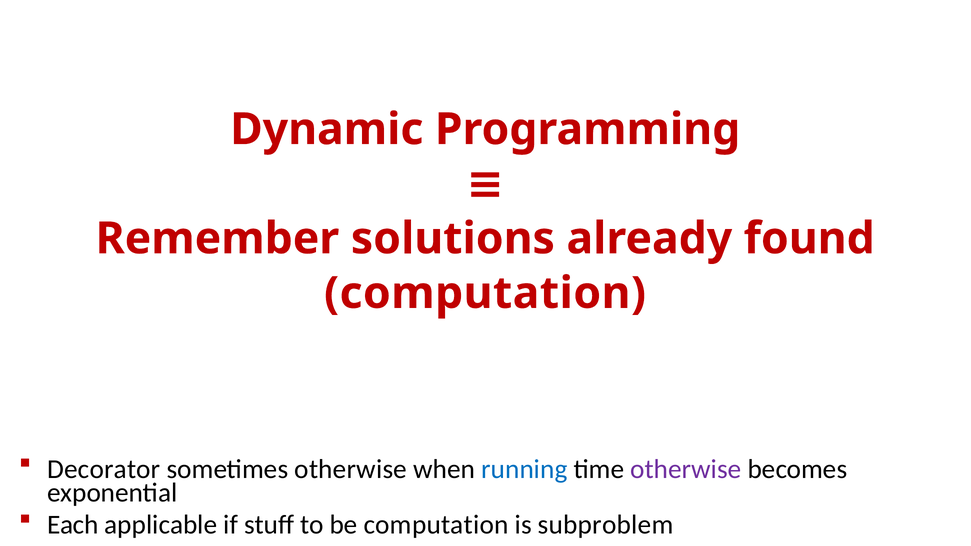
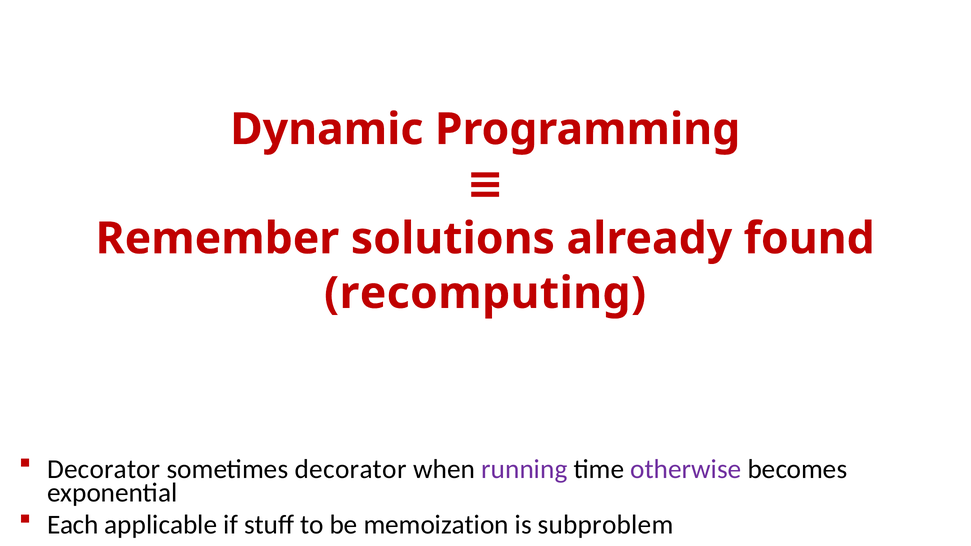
computation: computation -> recomputing (485, 293)
sometimes otherwise: otherwise -> decorator (351, 469)
running colour: blue -> purple (524, 469)
be computation: computation -> memoization (436, 525)
